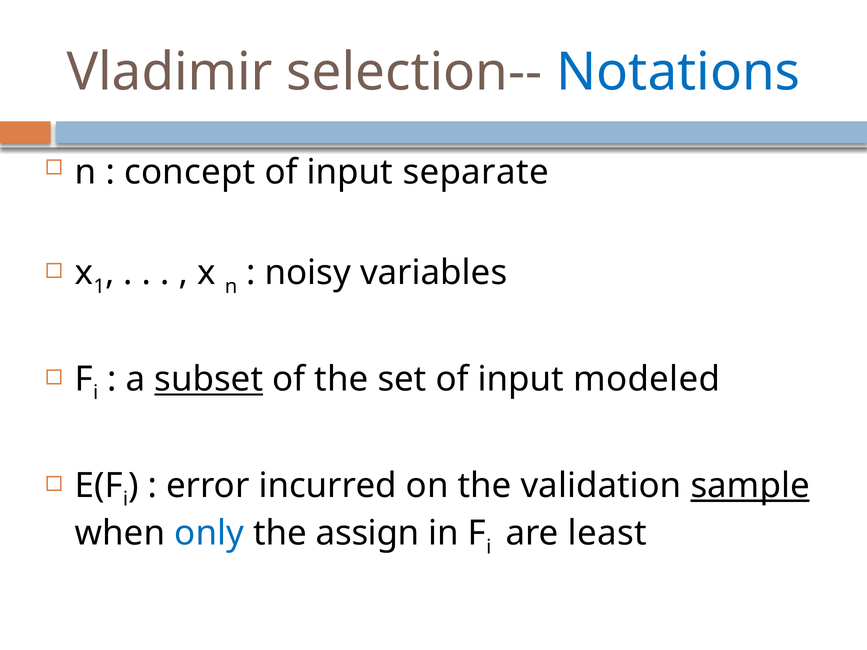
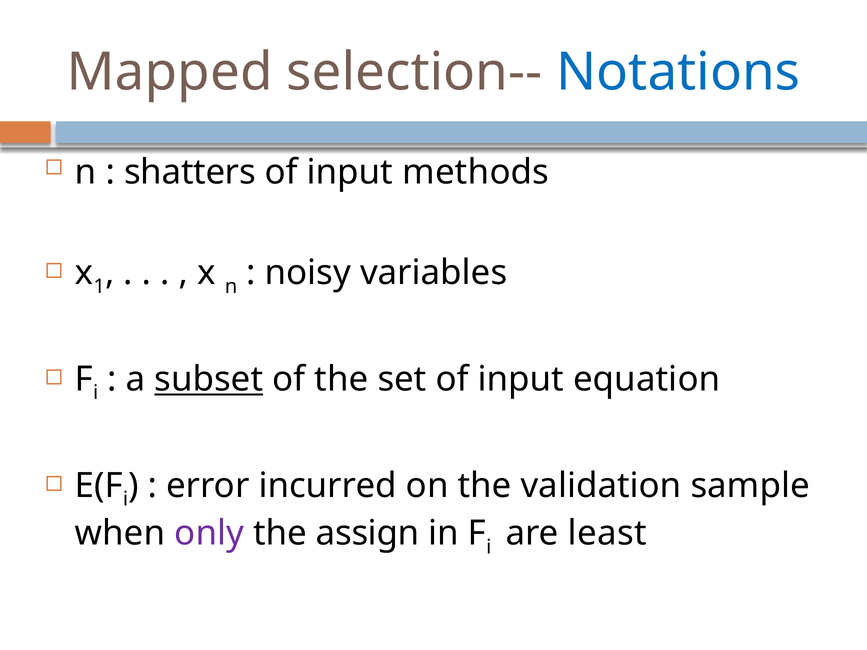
Vladimir: Vladimir -> Mapped (170, 72)
concept: concept -> shatters (190, 172)
separate: separate -> methods (476, 172)
modeled: modeled -> equation (647, 379)
sample underline: present -> none (750, 486)
only colour: blue -> purple (209, 534)
